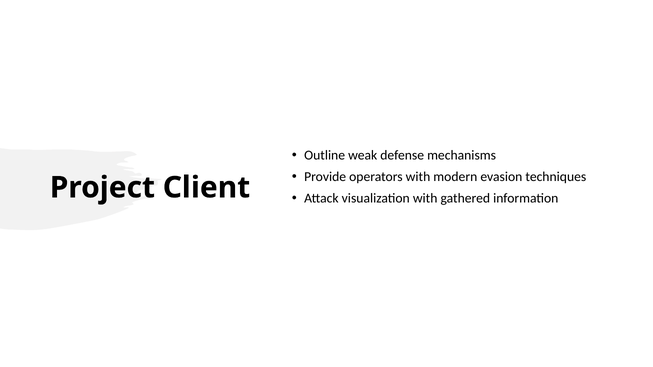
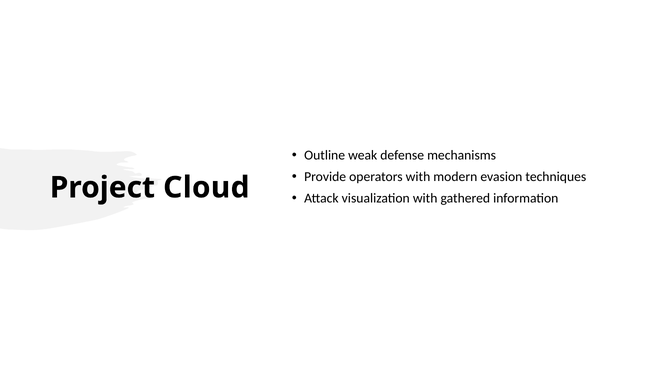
Client: Client -> Cloud (206, 188)
